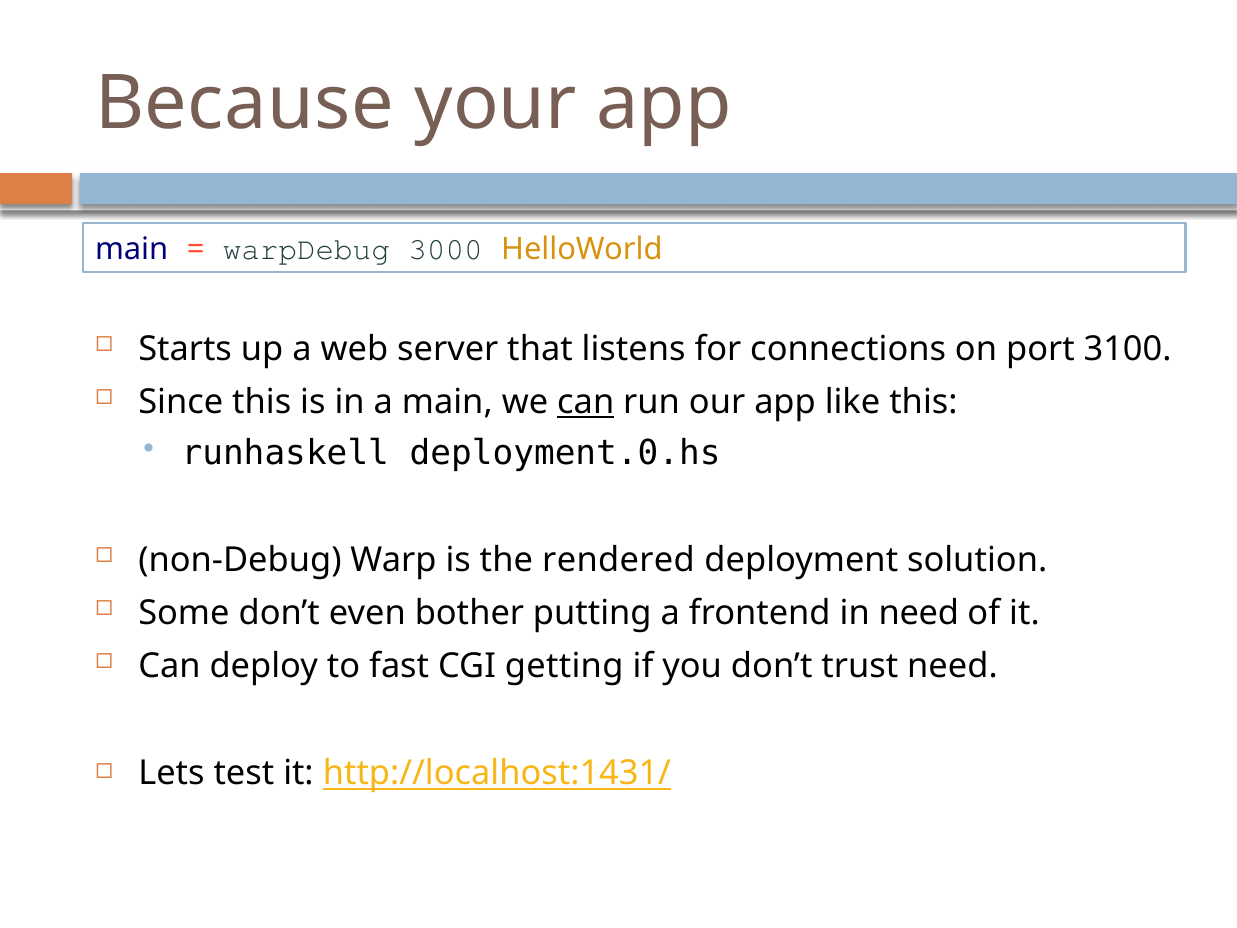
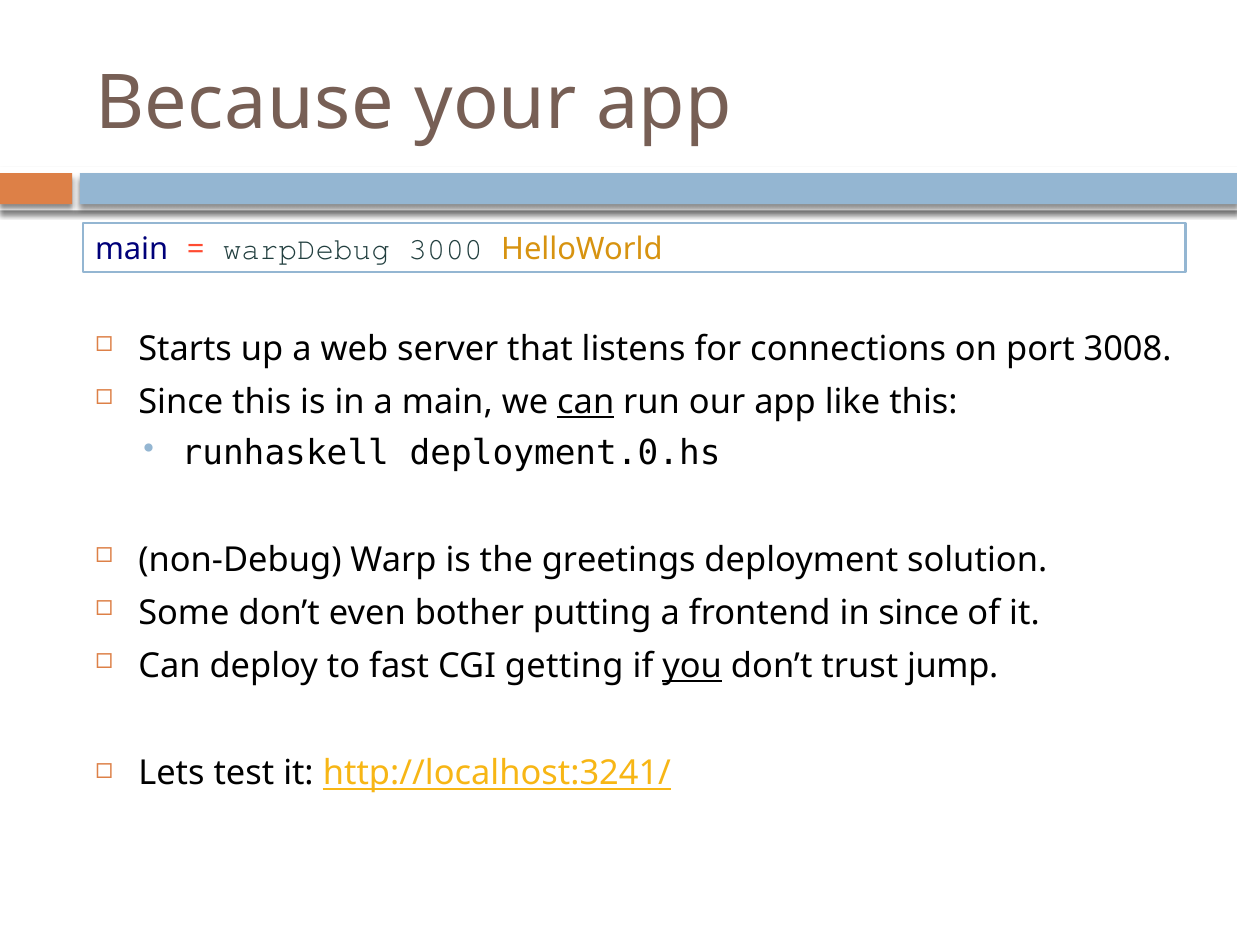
3100: 3100 -> 3008 (1128, 349)
rendered: rendered -> greetings (619, 560)
in need: need -> since (919, 613)
you underline: none -> present (692, 666)
trust need: need -> jump (953, 666)
http://localhost:1431/: http://localhost:1431/ -> http://localhost:3241/ (497, 773)
